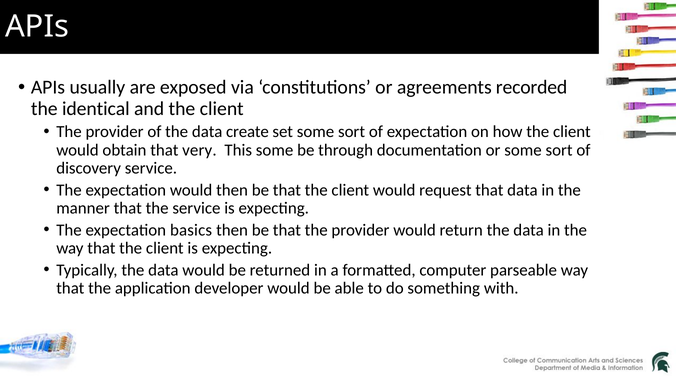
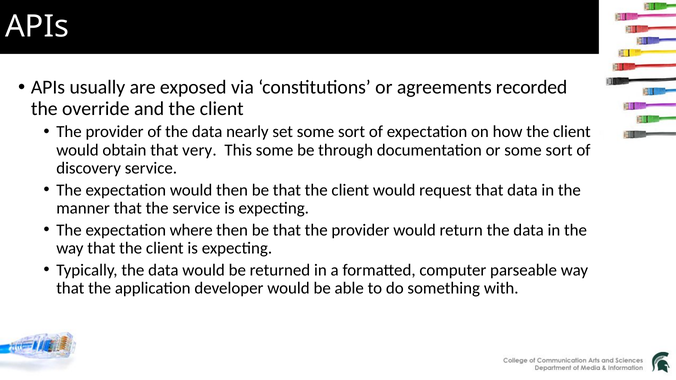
identical: identical -> override (96, 109)
create: create -> nearly (247, 132)
basics: basics -> where (191, 230)
